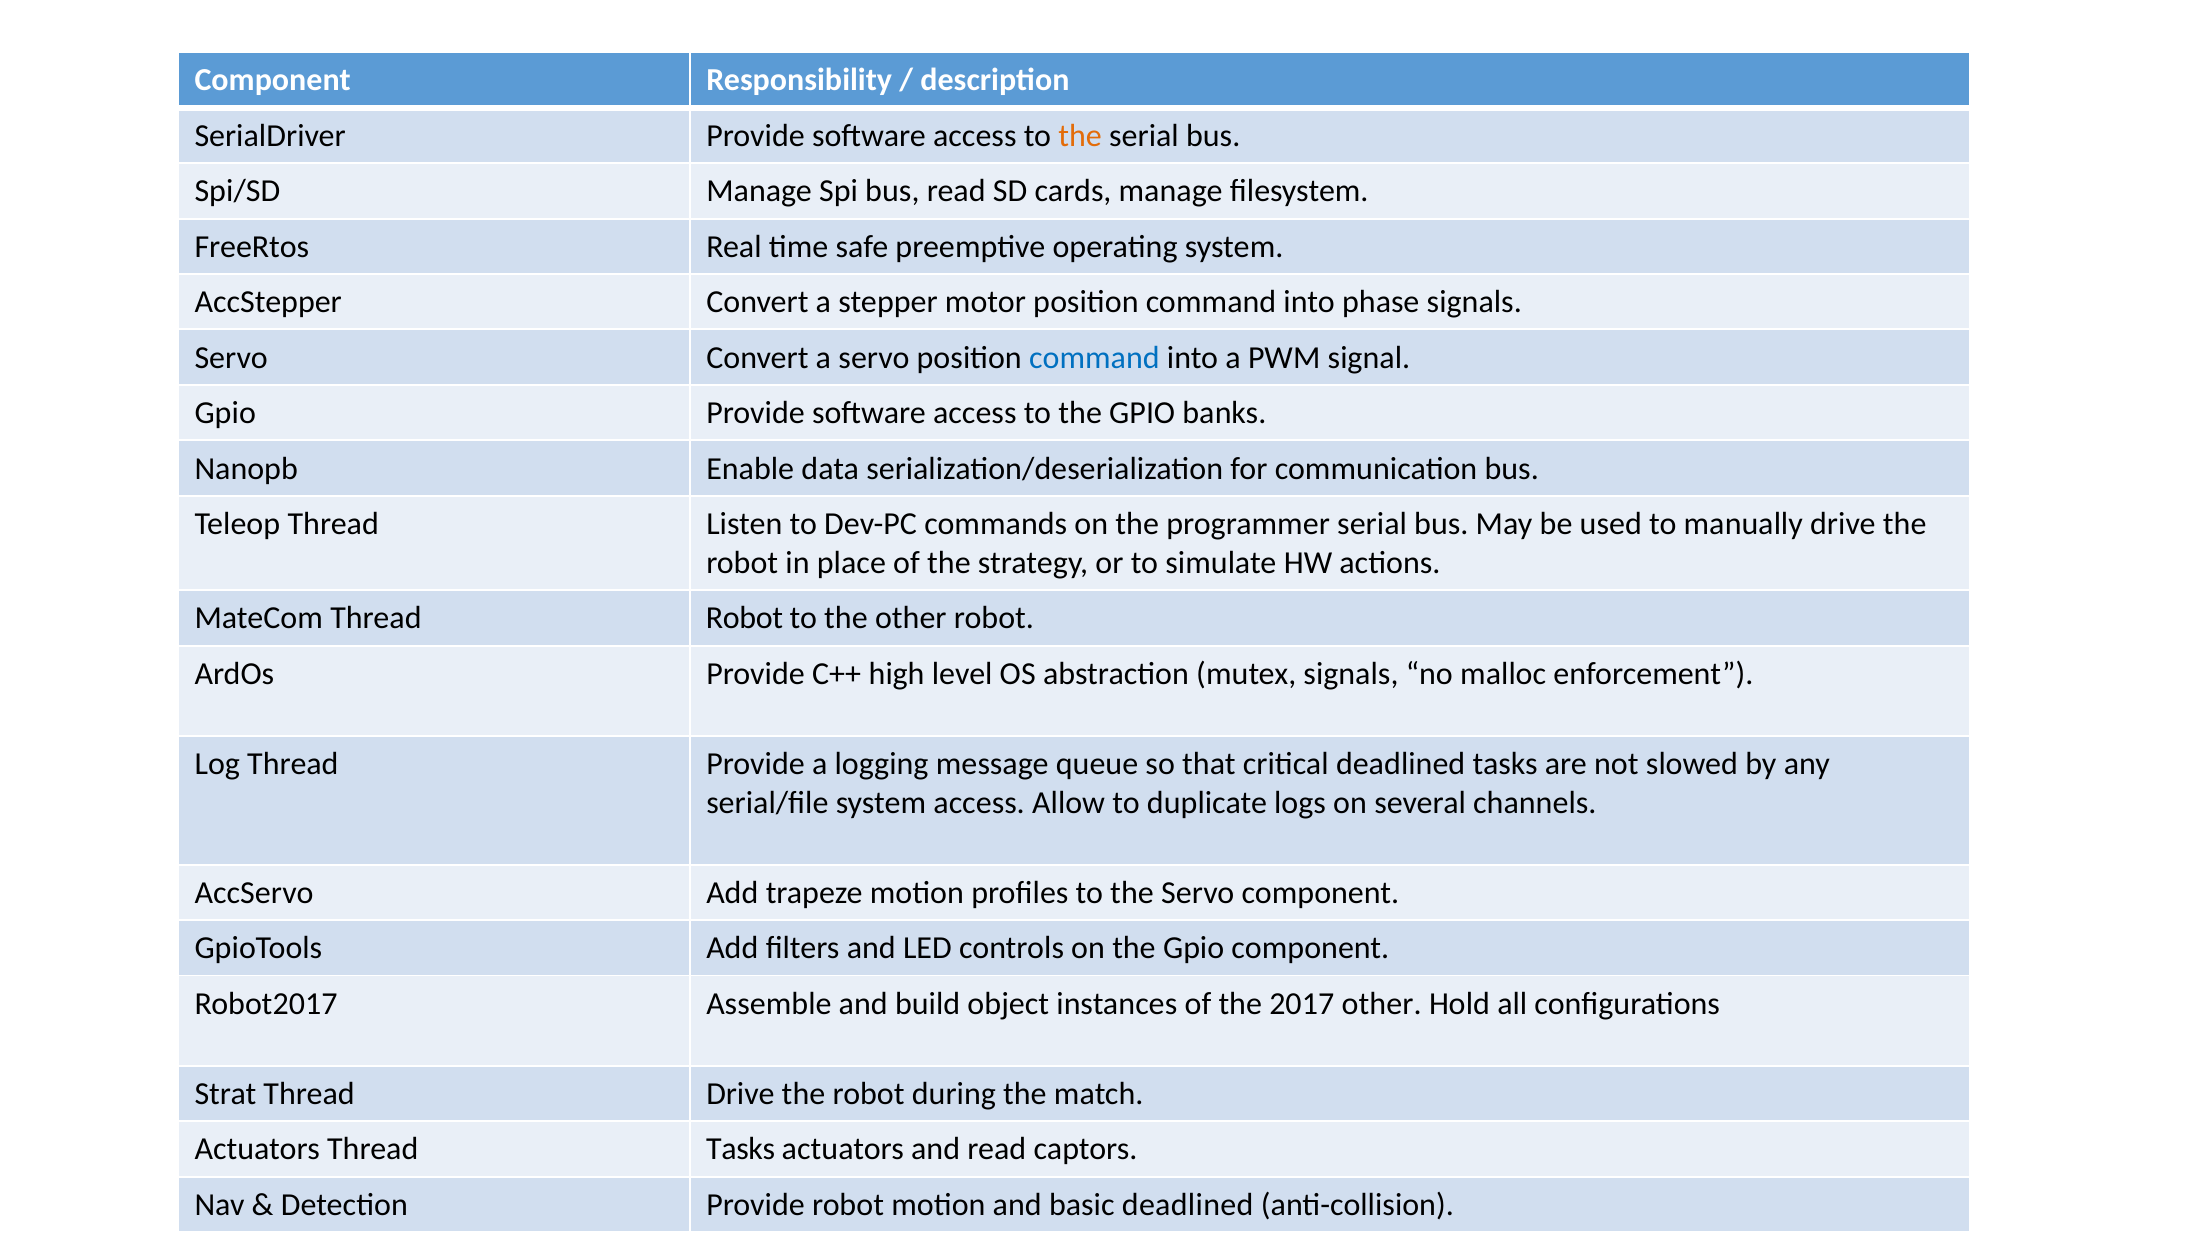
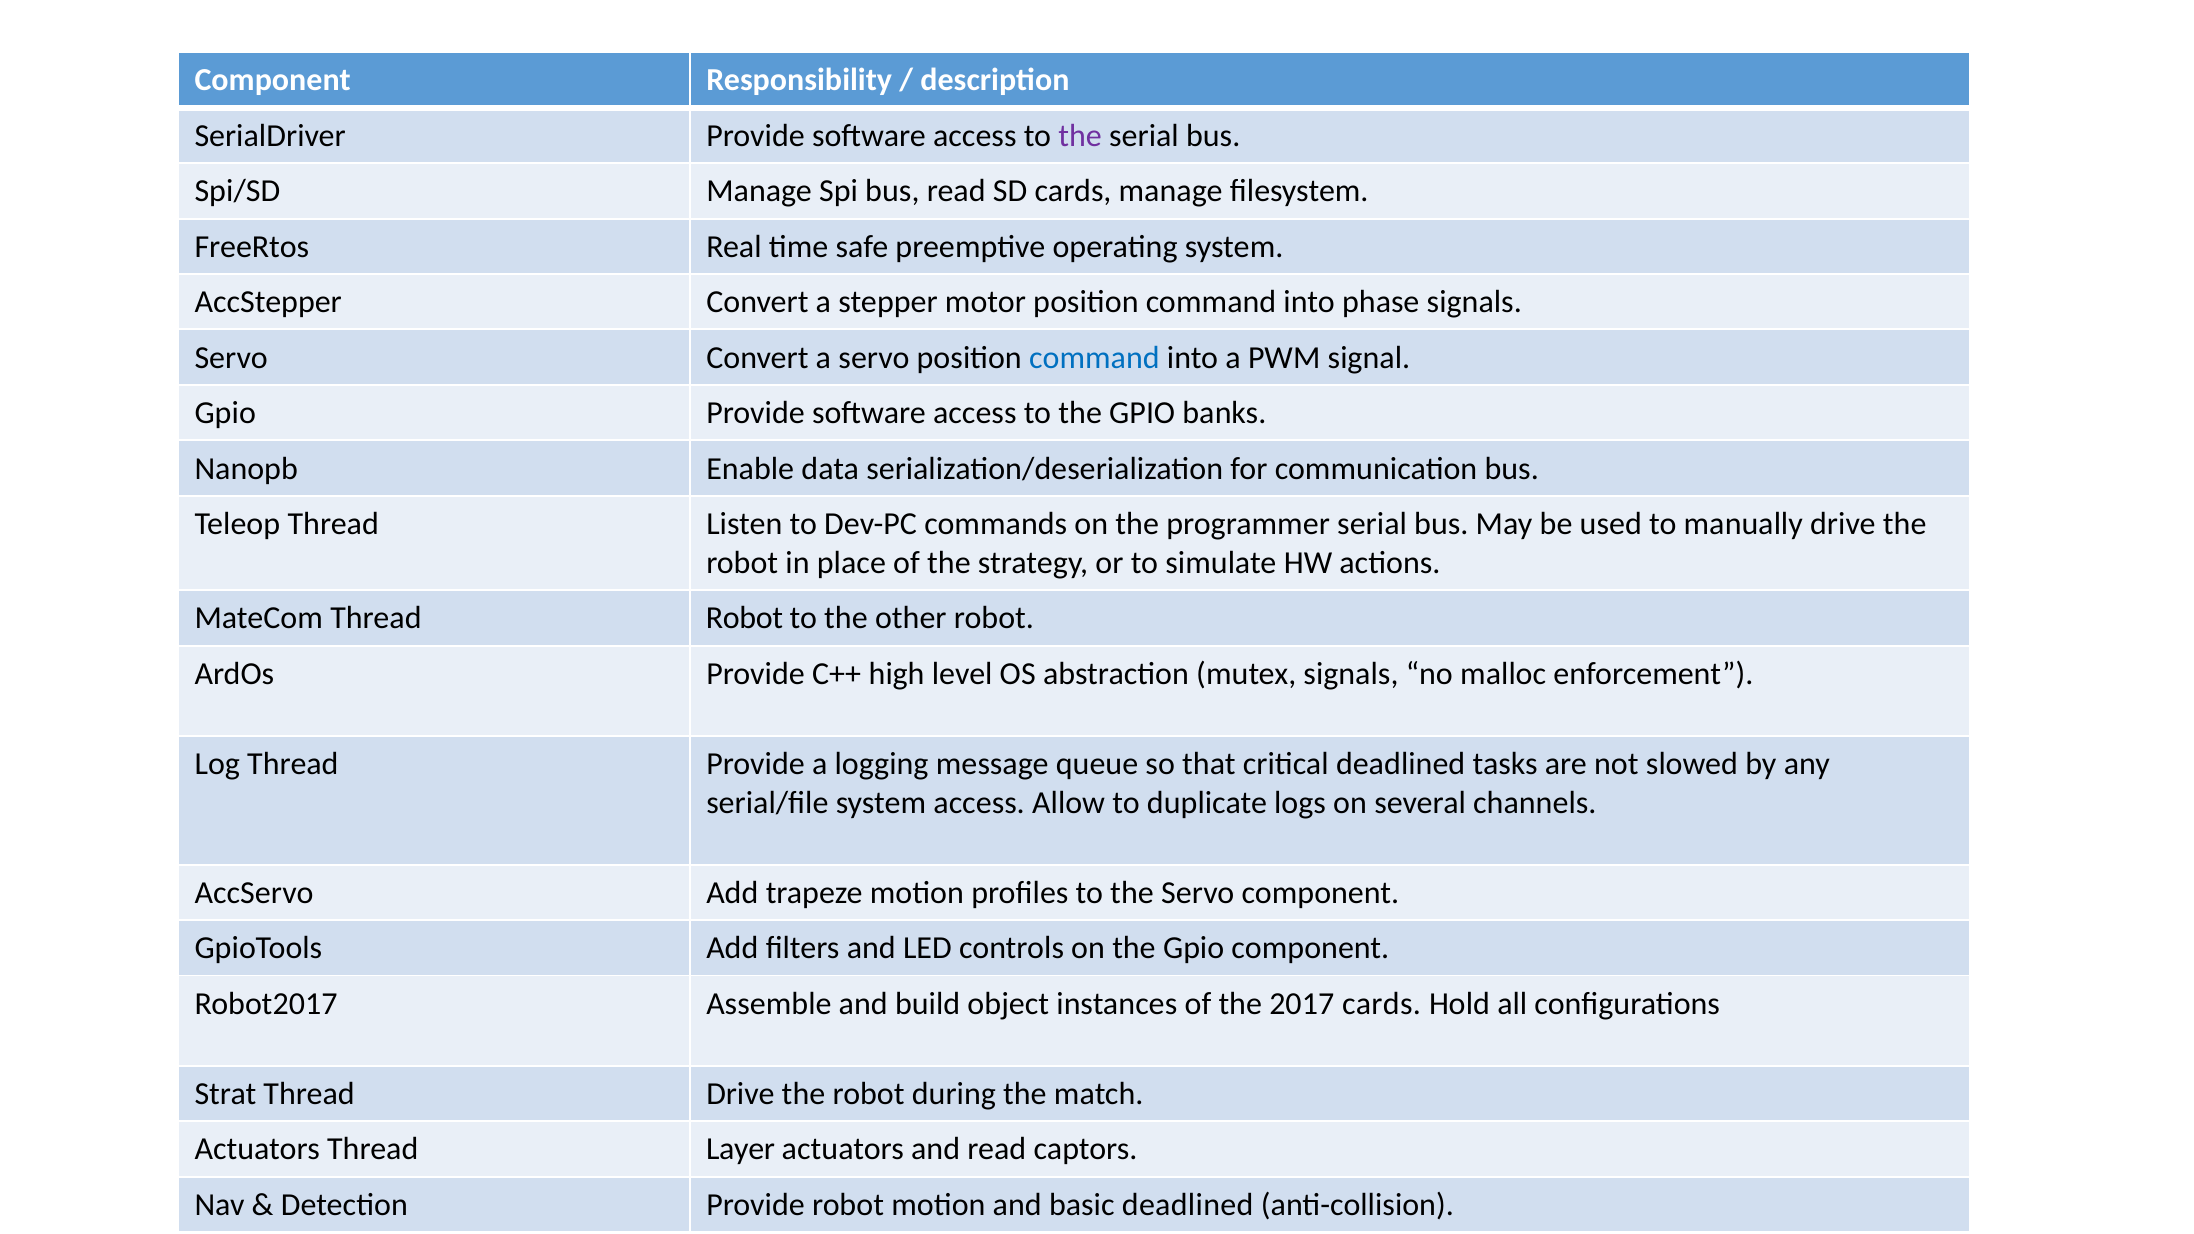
the colour: orange -> purple (1080, 136)
2017 other: other -> cards (1381, 1004)
Thread Tasks: Tasks -> Layer (741, 1149)
